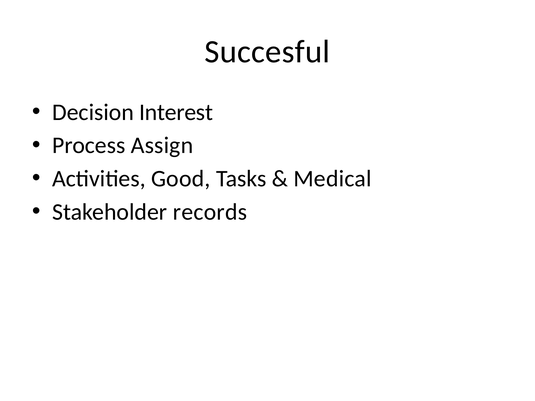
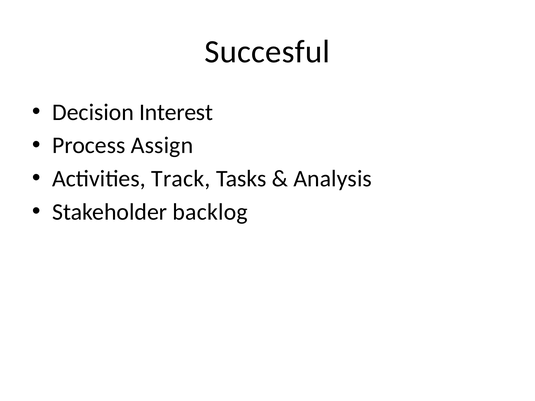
Good: Good -> Track (181, 179)
Medical: Medical -> Analysis (333, 179)
records: records -> backlog (210, 212)
